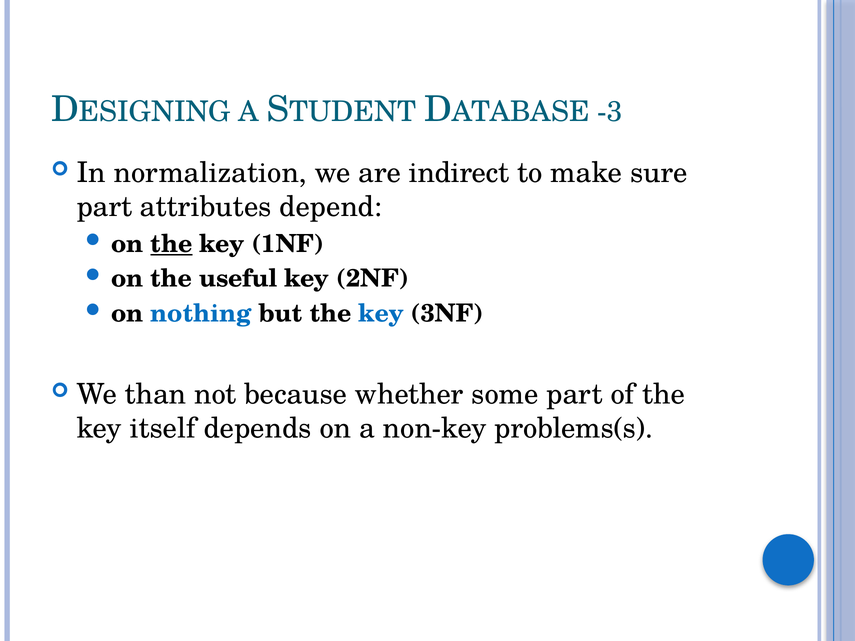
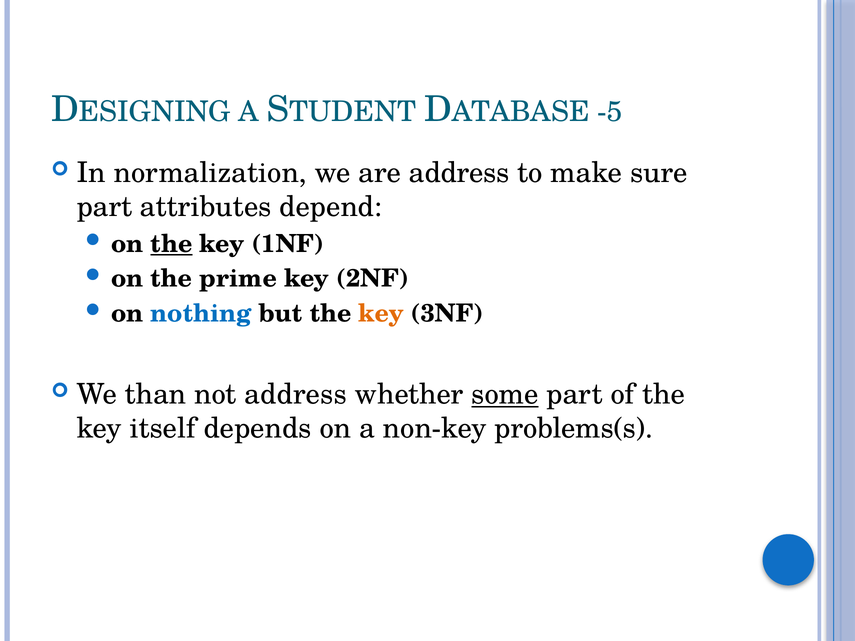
-3: -3 -> -5 (610, 112)
are indirect: indirect -> address (459, 173)
useful: useful -> prime (238, 279)
key colour: blue -> orange (381, 314)
not because: because -> address (296, 395)
some underline: none -> present (505, 395)
